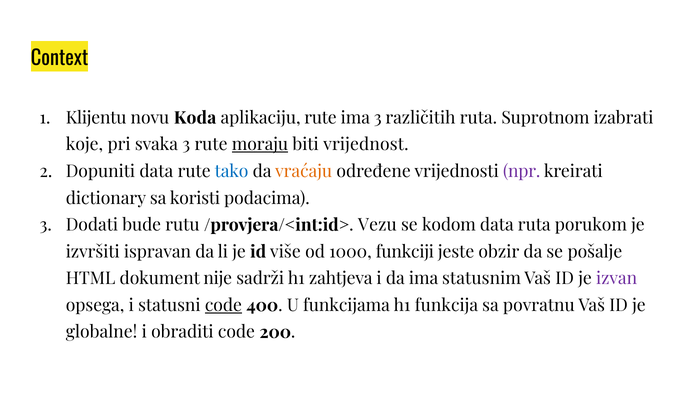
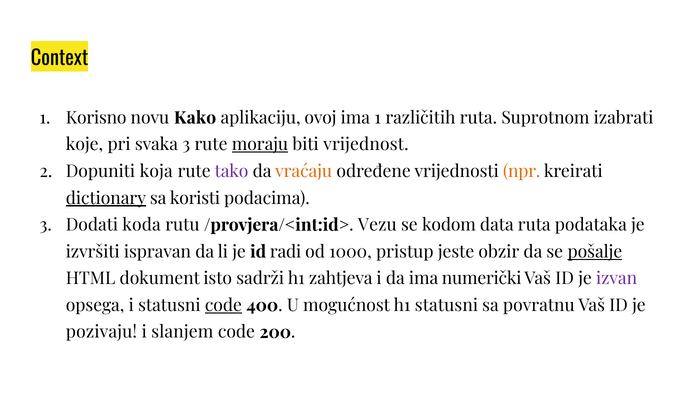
Klijentu: Klijentu -> Korisno (96, 118)
Koda: Koda -> Kako (195, 118)
aplikaciju rute: rute -> ovoj (320, 118)
ima 3: 3 -> 1 (378, 118)
Dopuniti data: data -> koja (156, 172)
tako colour: blue -> purple (232, 172)
npr colour: purple -> orange (522, 172)
dictionary underline: none -> present (106, 198)
bude: bude -> koda (142, 225)
porukom: porukom -> podataka (591, 225)
više: više -> radi (286, 252)
funkciji: funkciji -> pristup (405, 252)
pošalje underline: none -> present (595, 252)
nije: nije -> isto (218, 279)
statusnim: statusnim -> numerički (482, 279)
funkcijama: funkcijama -> mogućnost (346, 306)
h1 funkcija: funkcija -> statusni (446, 306)
globalne: globalne -> pozivaju (101, 332)
obraditi: obraditi -> slanjem (182, 332)
